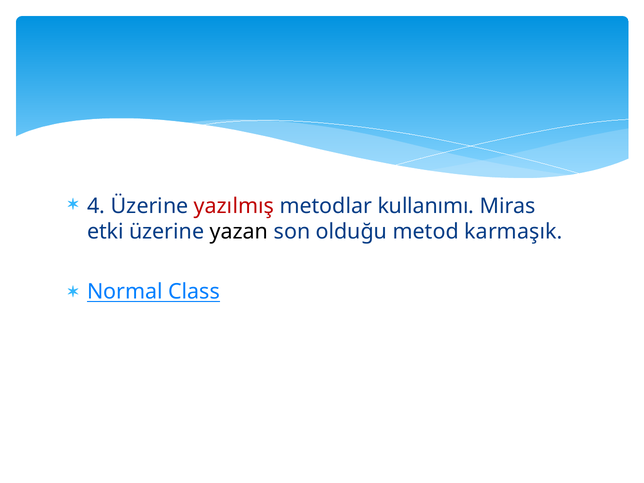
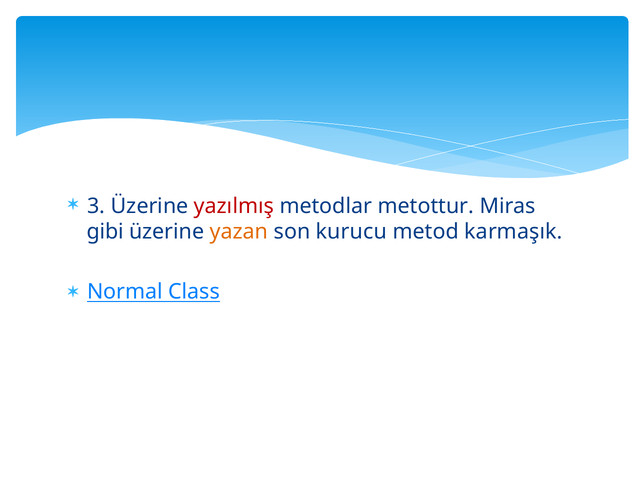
4: 4 -> 3 (96, 206)
kullanımı: kullanımı -> metottur (426, 206)
etki: etki -> gibi (105, 232)
yazan colour: black -> orange (239, 232)
olduğu: olduğu -> kurucu (351, 232)
